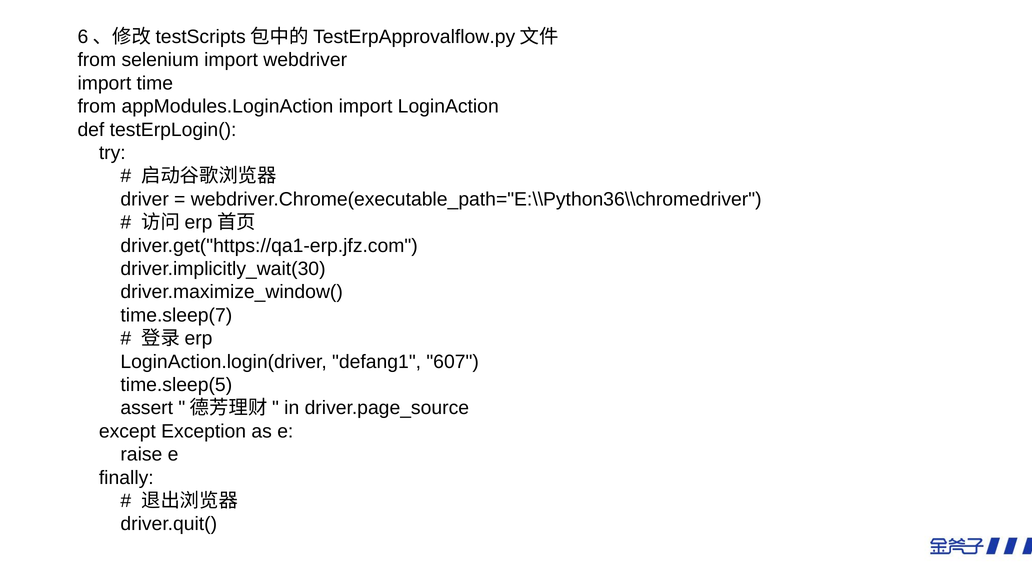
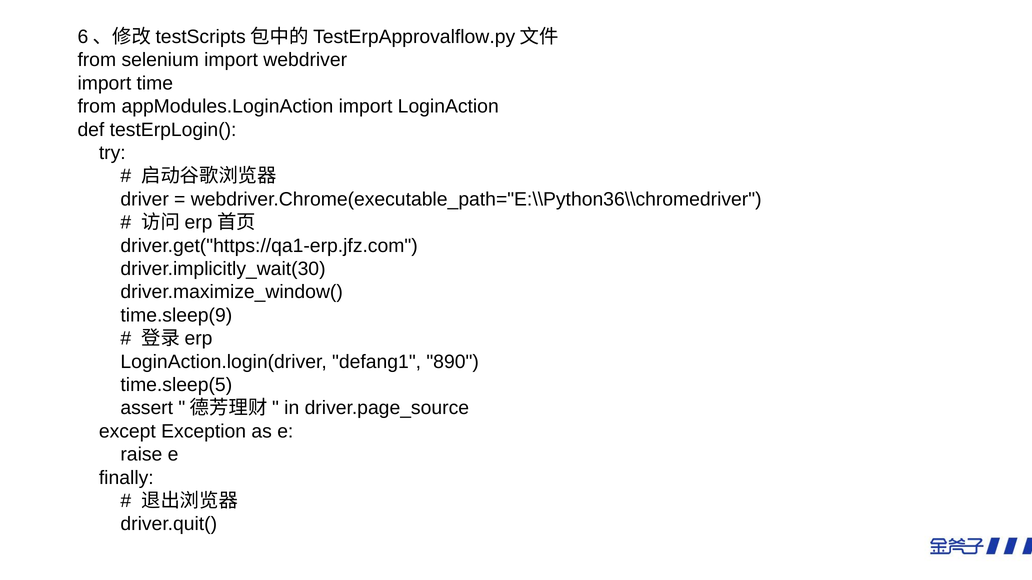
time.sleep(7: time.sleep(7 -> time.sleep(9 (176, 316)
607: 607 -> 890 (453, 362)
